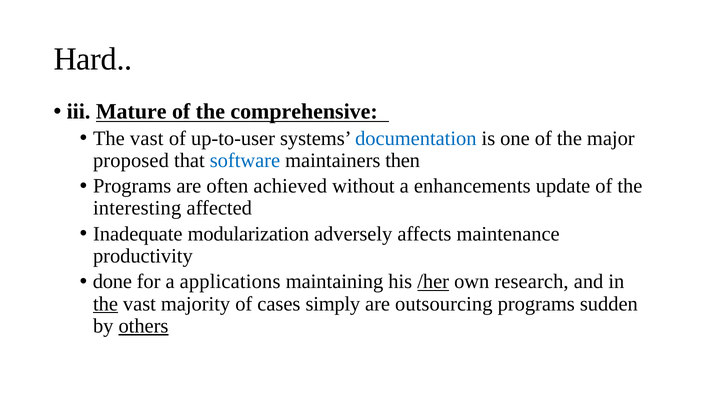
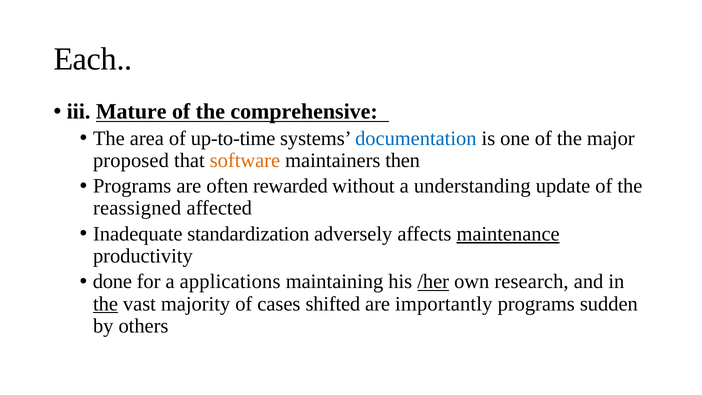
Hard: Hard -> Each (93, 59)
vast: vast -> area (147, 138)
up-to-user: up-to-user -> up-to-time (233, 138)
software colour: blue -> orange (245, 160)
achieved: achieved -> rewarded (290, 186)
enhancements: enhancements -> understanding (472, 186)
interesting: interesting -> reassigned (137, 208)
modularization: modularization -> standardization (248, 234)
maintenance underline: none -> present (508, 234)
simply: simply -> shifted (333, 304)
outsourcing: outsourcing -> importantly (444, 304)
others underline: present -> none (143, 326)
